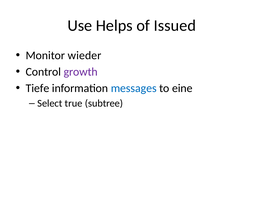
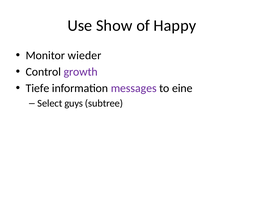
Helps: Helps -> Show (114, 26)
Issued: Issued -> Happy (175, 26)
messages colour: blue -> purple (134, 88)
true: true -> guys (74, 103)
